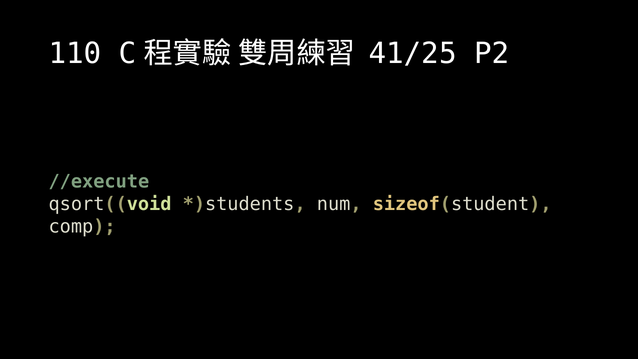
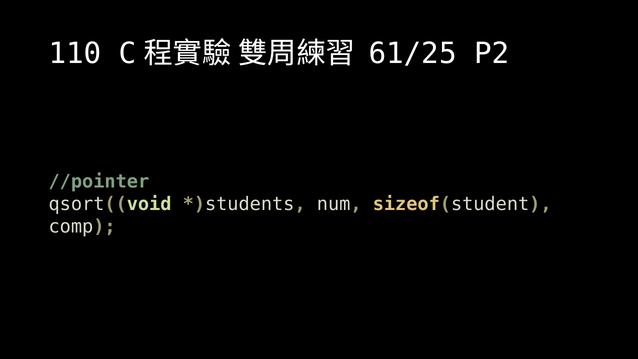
41/25: 41/25 -> 61/25 (413, 54)
//execute: //execute -> //pointer (99, 182)
